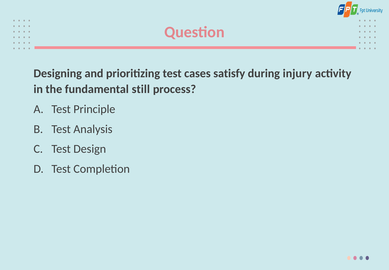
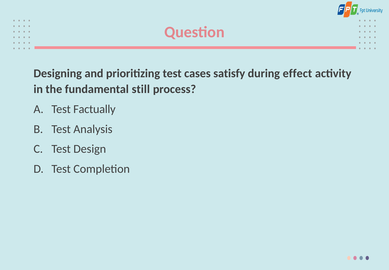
injury: injury -> effect (297, 73)
Principle: Principle -> Factually (94, 109)
